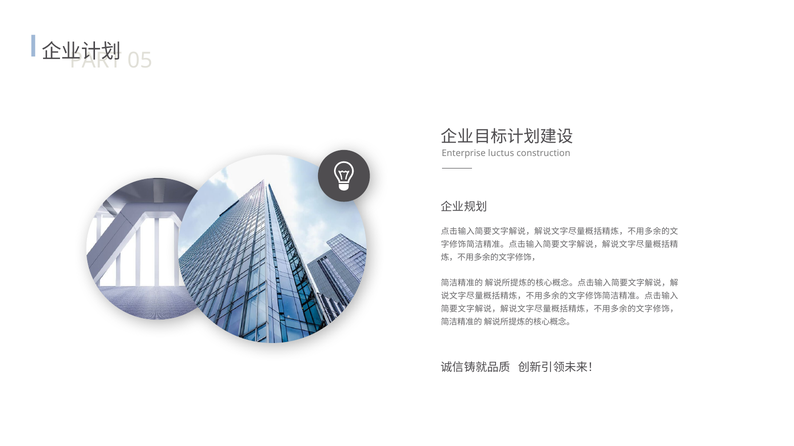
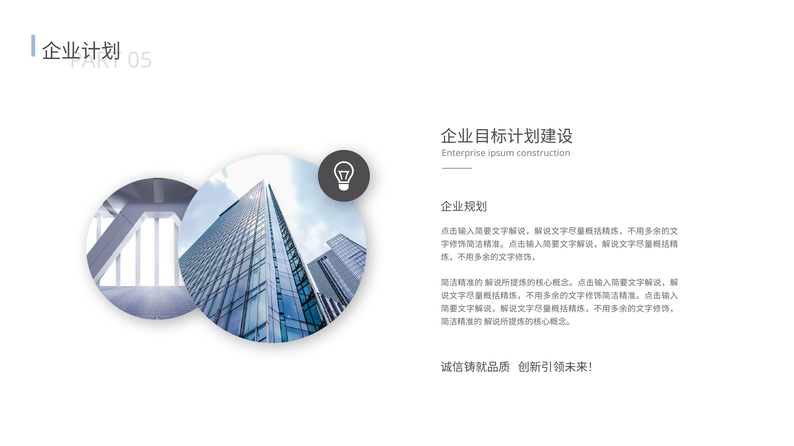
luctus: luctus -> ipsum (501, 154)
